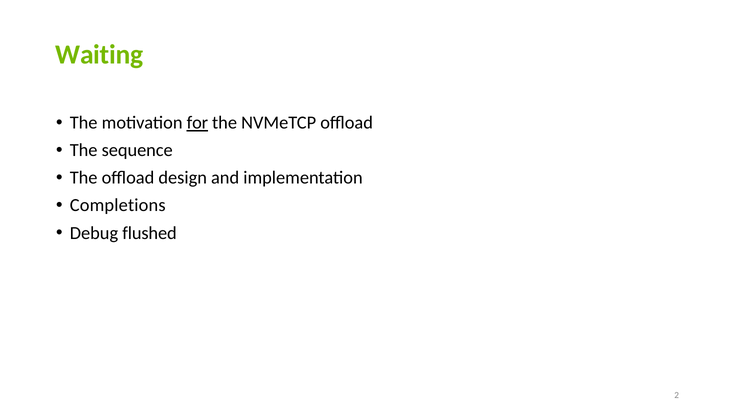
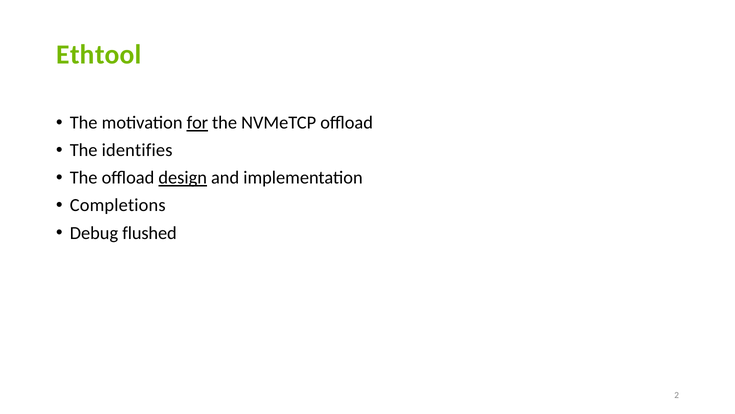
Waiting: Waiting -> Ethtool (99, 55)
sequence: sequence -> identifies (137, 150)
design underline: none -> present (183, 178)
